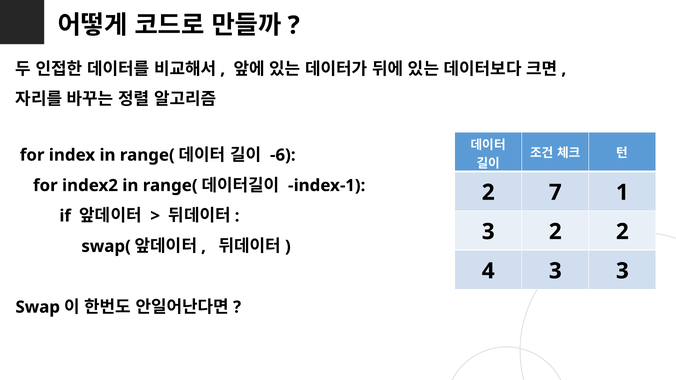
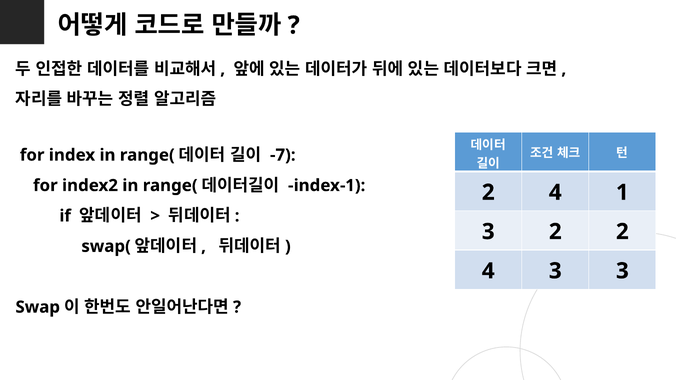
-6: -6 -> -7 (283, 155)
7: 7 -> 4 (555, 193)
